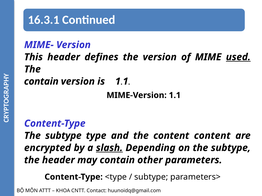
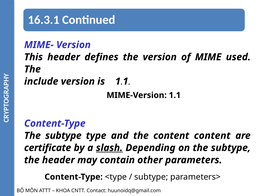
used underline: present -> none (238, 57)
contain: contain -> include (41, 82)
encrypted: encrypted -> certificate (48, 148)
